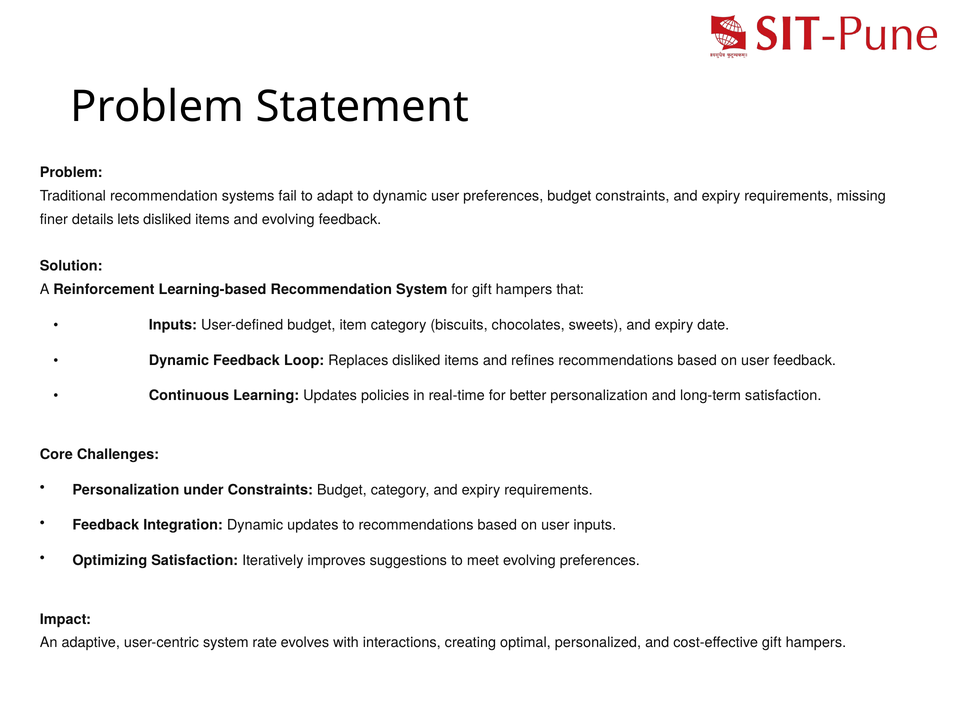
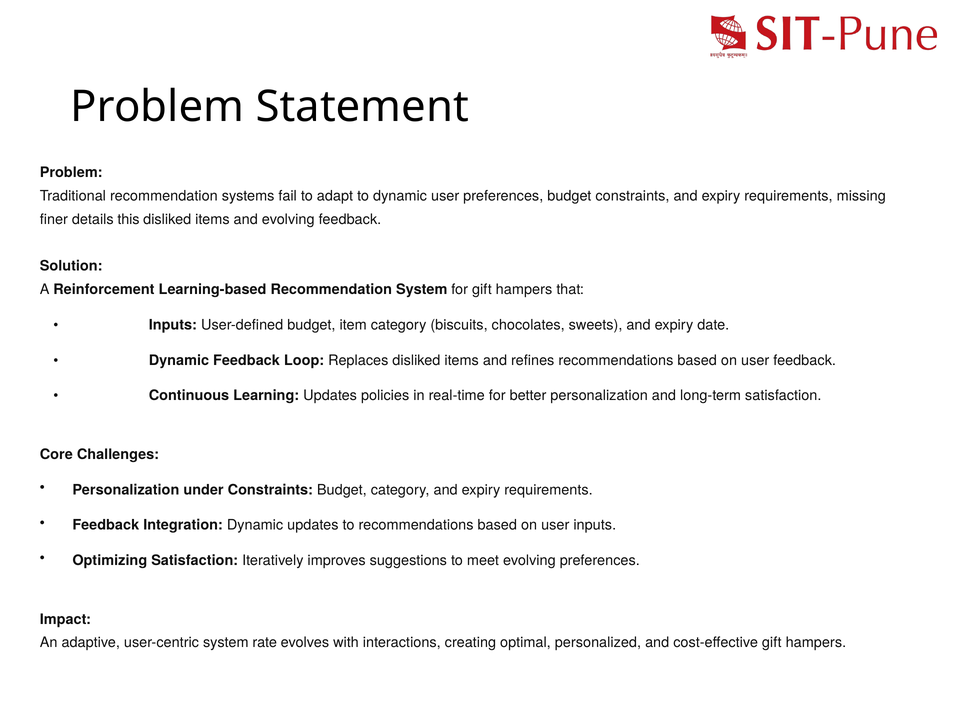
lets: lets -> this (128, 219)
